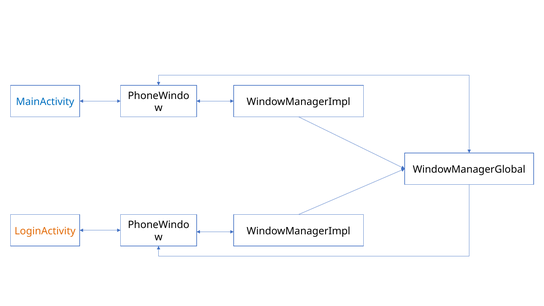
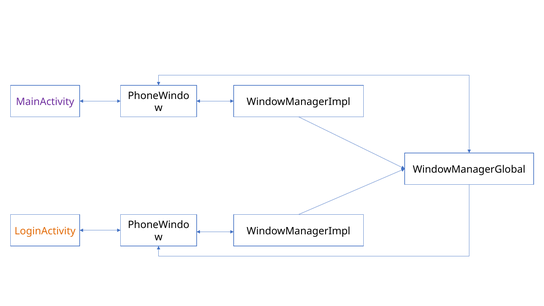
MainActivity colour: blue -> purple (45, 102)
